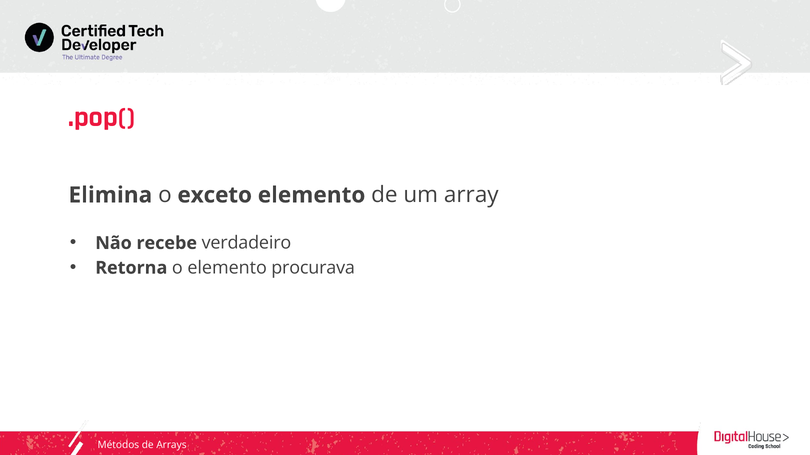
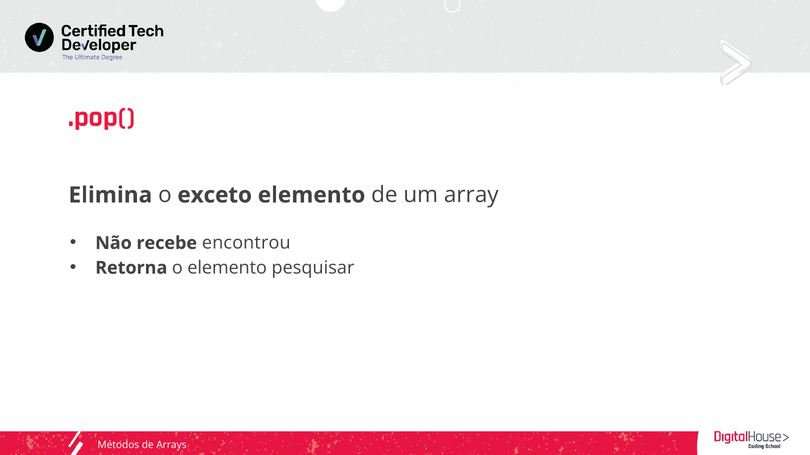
verdadeiro: verdadeiro -> encontrou (246, 243)
procurava: procurava -> pesquisar (313, 268)
